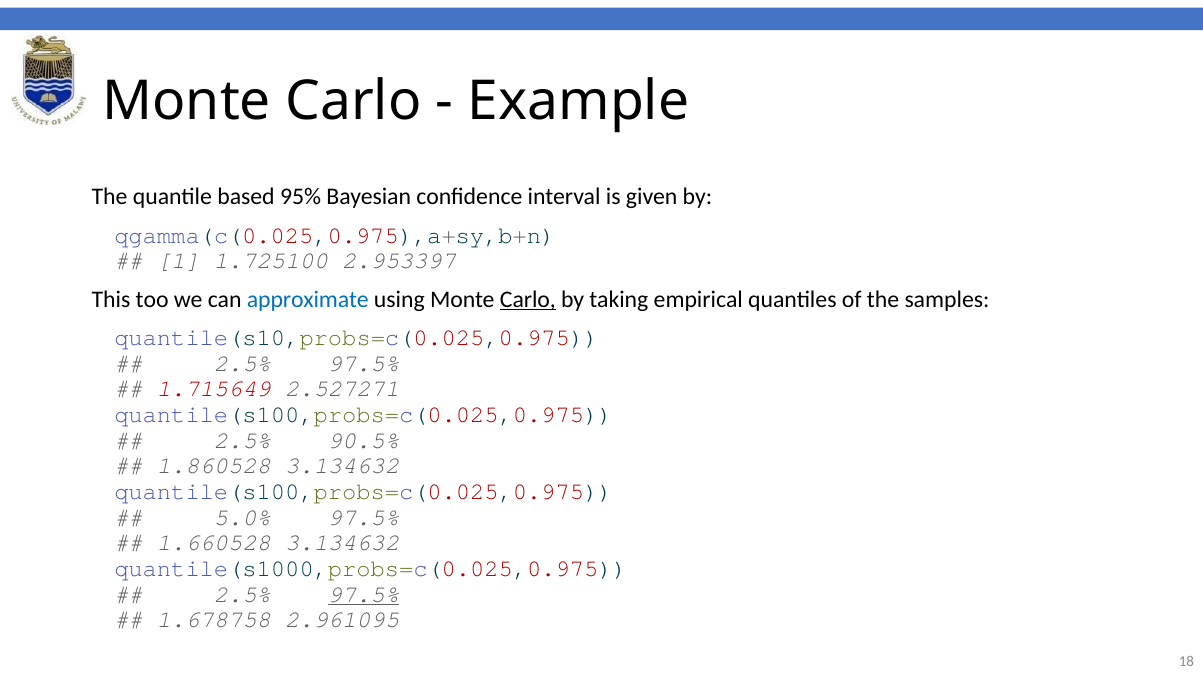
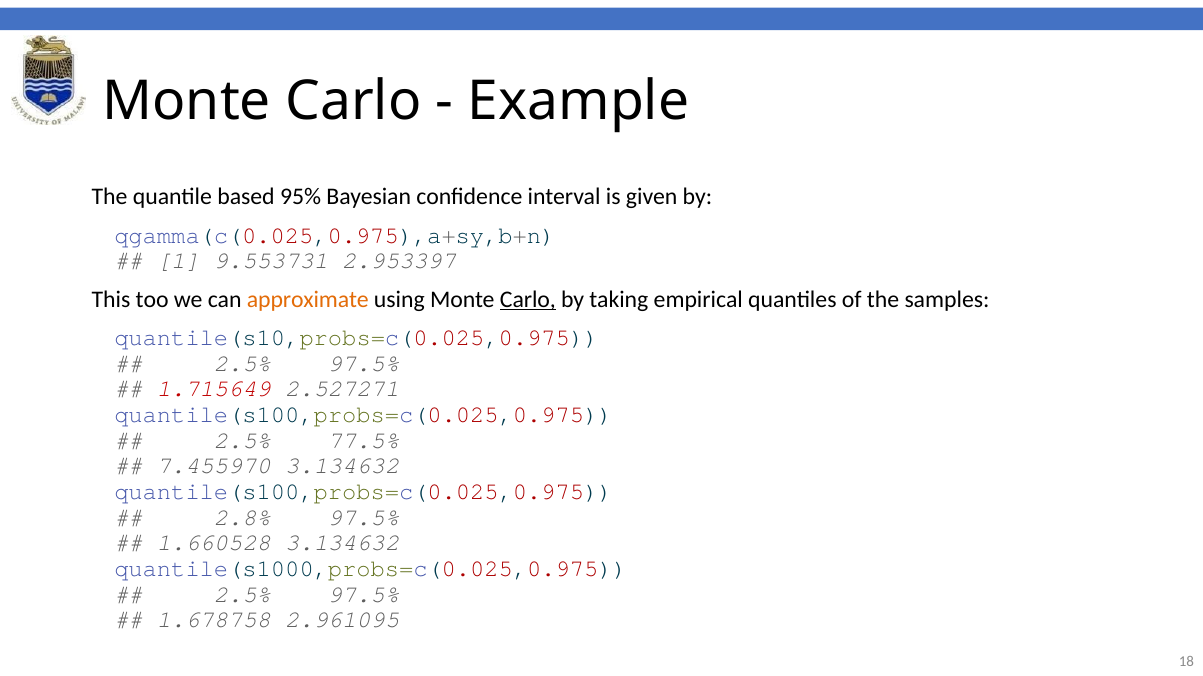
1.725100: 1.725100 -> 9.553731 (271, 261)
approximate colour: blue -> orange (308, 300)
90.5%: 90.5% -> 77.5% (364, 441)
1.860528: 1.860528 -> 7.455970 (214, 466)
5.0%: 5.0% -> 2.8% (242, 518)
97.5% underline: present -> none (364, 595)
